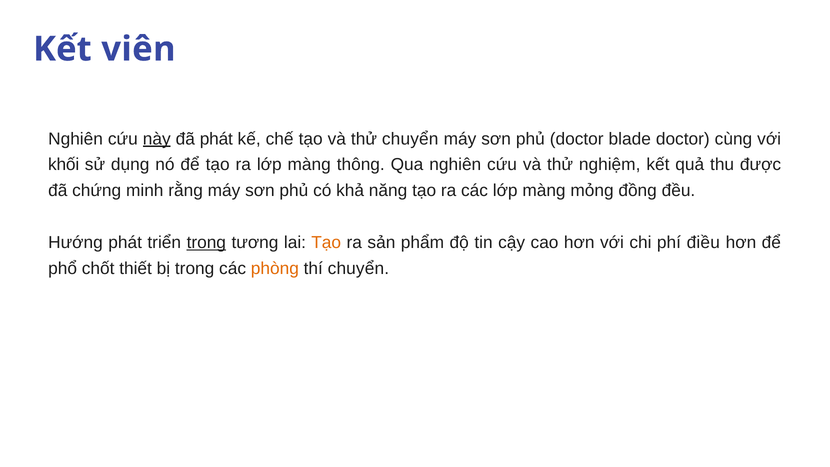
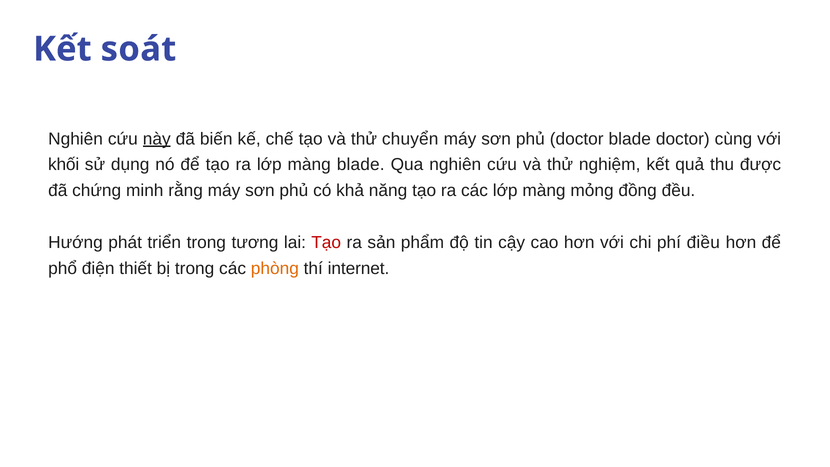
viên: viên -> soát (138, 49)
đã phát: phát -> biến (216, 139)
màng thông: thông -> blade (361, 165)
trong underline: present -> none (206, 243)
Tạo colour: orange -> red (326, 243)
chốt: chốt -> điện (98, 269)
thí chuyển: chuyển -> internet (359, 269)
